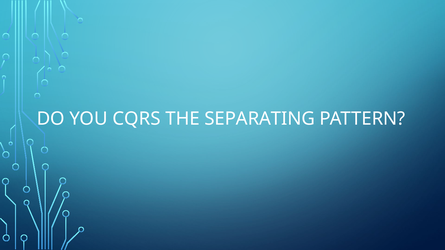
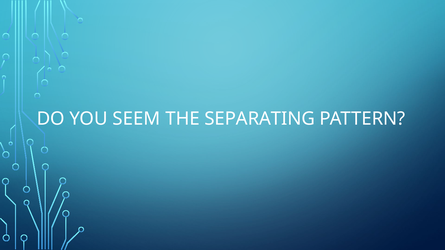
CQRS: CQRS -> SEEM (136, 119)
